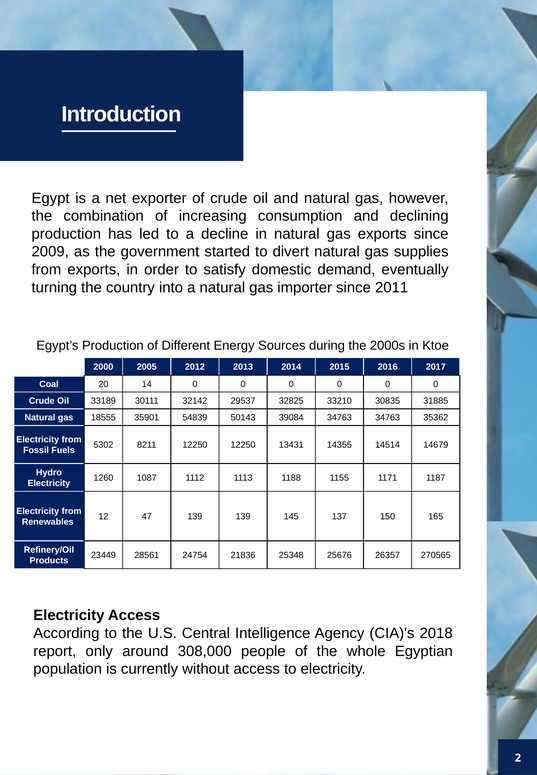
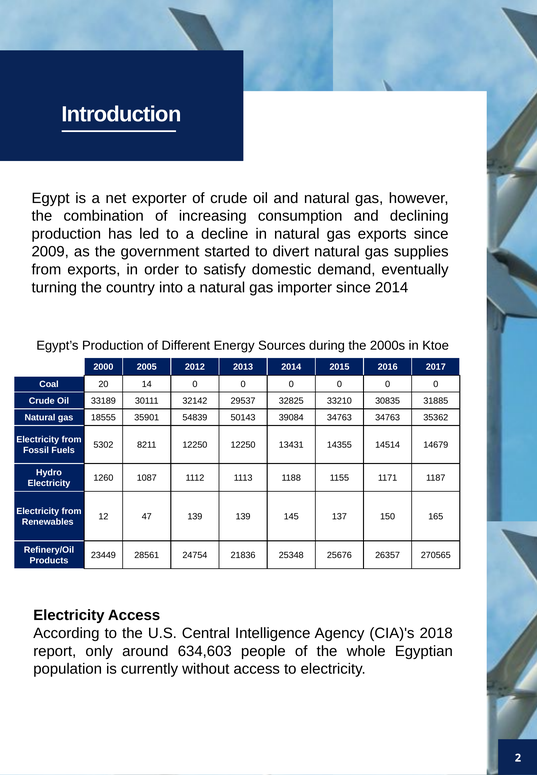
since 2011: 2011 -> 2014 (392, 288)
308,000: 308,000 -> 634,603 (205, 652)
